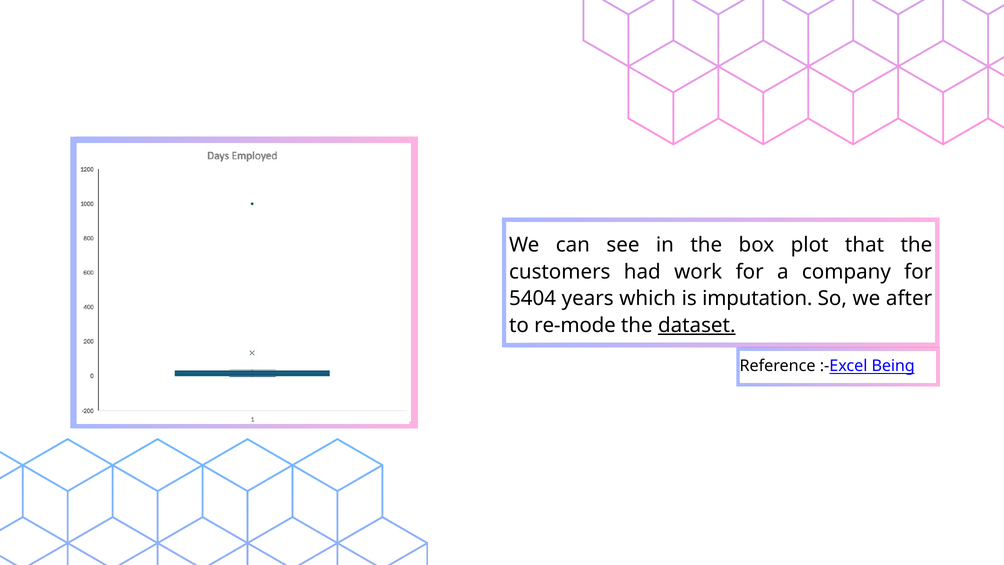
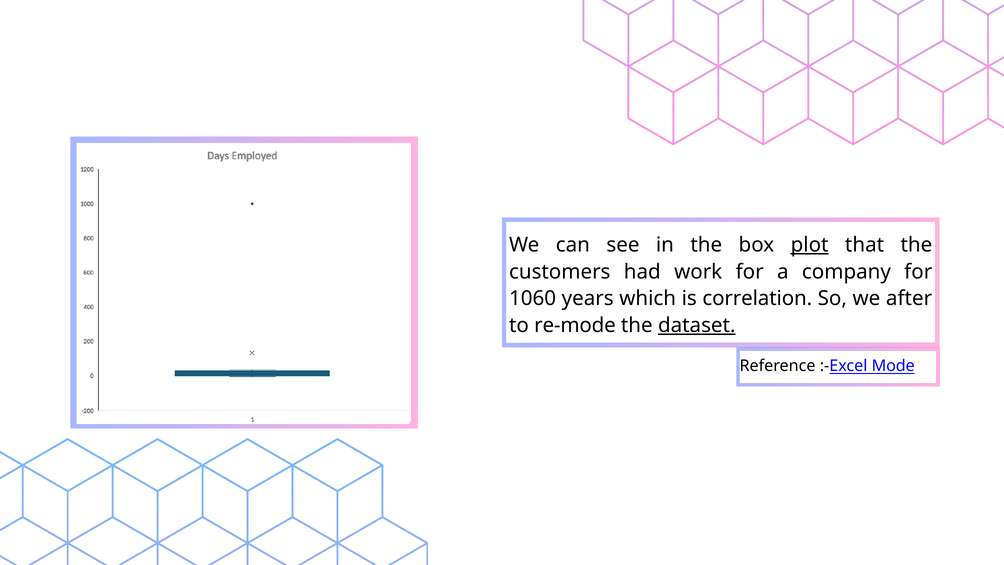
plot underline: none -> present (810, 245)
5404: 5404 -> 1060 (533, 298)
imputation: imputation -> correlation (757, 298)
Being: Being -> Mode (893, 366)
